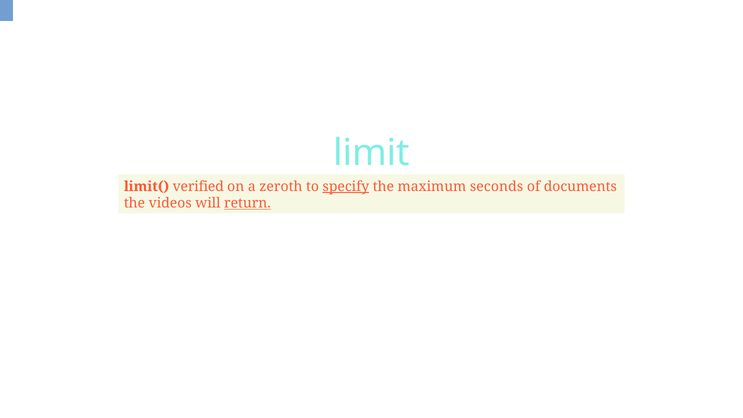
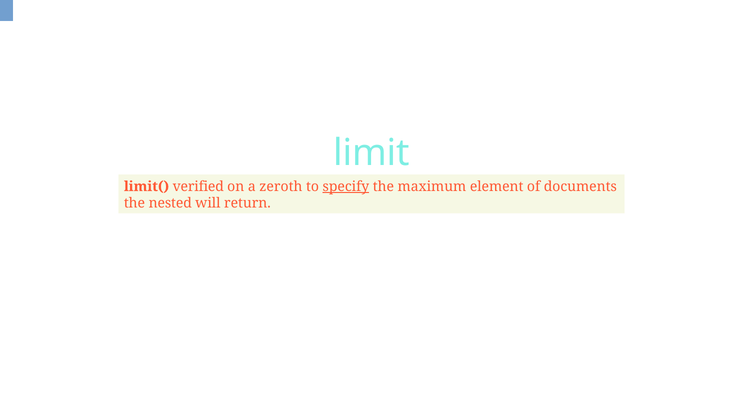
seconds: seconds -> element (497, 186)
videos: videos -> nested (170, 203)
return underline: present -> none (247, 203)
